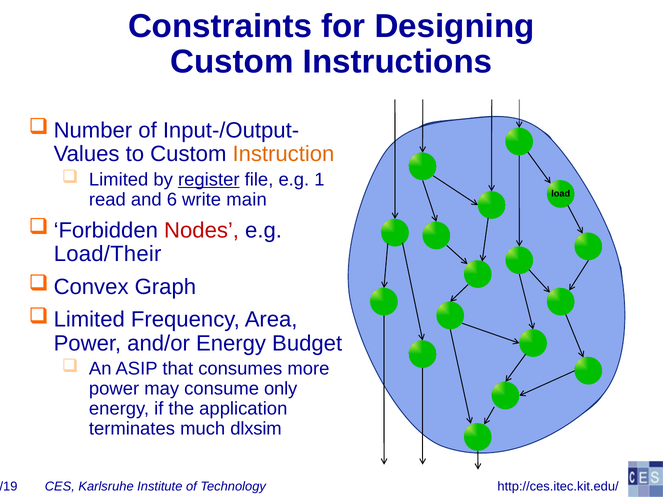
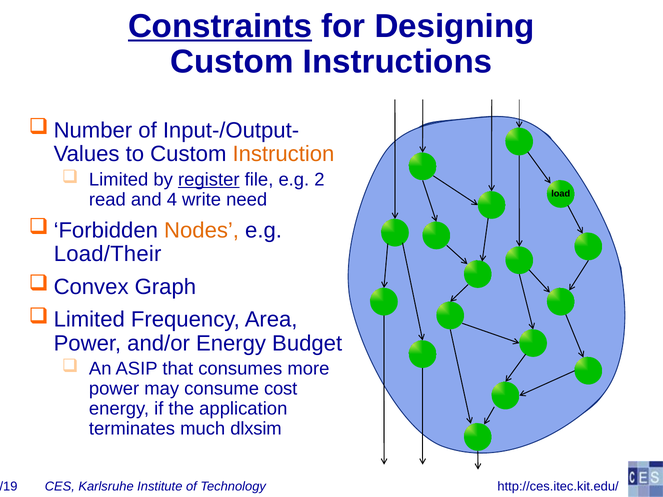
Constraints underline: none -> present (220, 26)
1: 1 -> 2 (319, 180)
6: 6 -> 4 (172, 200)
main: main -> need (247, 200)
Nodes colour: red -> orange (202, 230)
only: only -> cost (281, 389)
